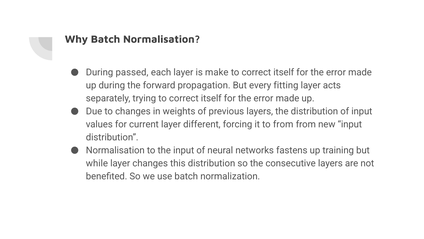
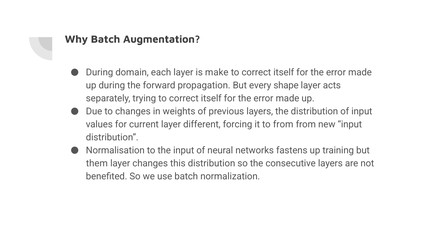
Batch Normalisation: Normalisation -> Augmentation (162, 39)
passed: passed -> domain (132, 72)
fitting: fitting -> shape (286, 85)
while: while -> them (97, 163)
